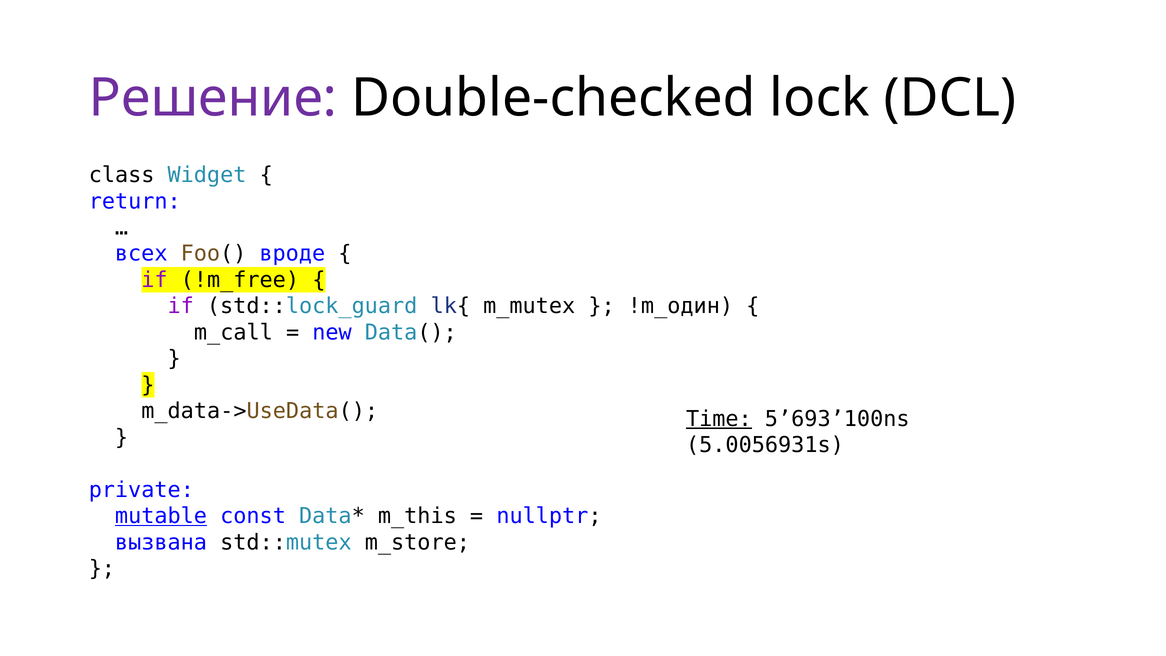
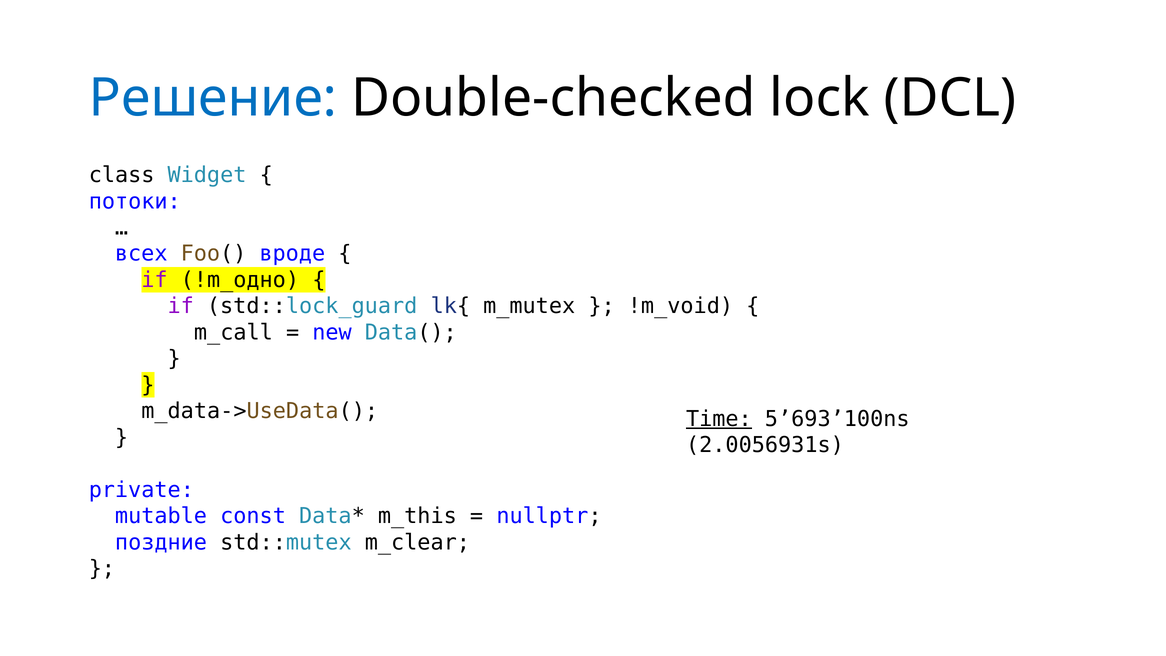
Решение colour: purple -> blue (213, 98)
return: return -> потоки (135, 201)
!m_free: !m_free -> !m_одно (240, 280)
!m_один: !m_один -> !m_void (680, 306)
5.0056931s: 5.0056931s -> 2.0056931s (765, 445)
mutable underline: present -> none (161, 516)
вызвана: вызвана -> поздние (161, 542)
m_store: m_store -> m_clear (417, 542)
